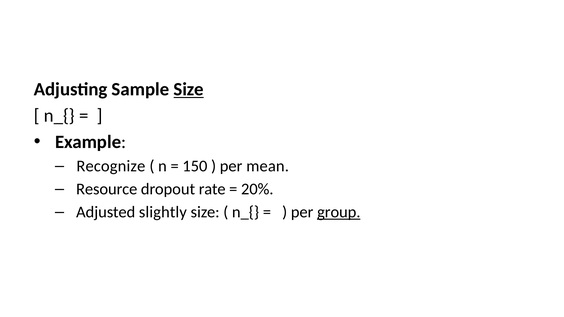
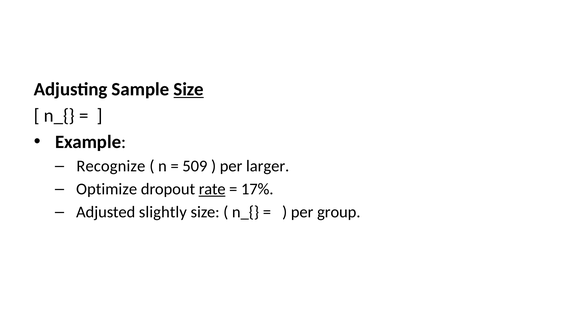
150: 150 -> 509 (195, 166)
mean: mean -> larger (268, 166)
Resource: Resource -> Optimize (107, 189)
rate underline: none -> present (212, 189)
20%: 20% -> 17% (257, 189)
group underline: present -> none (339, 212)
